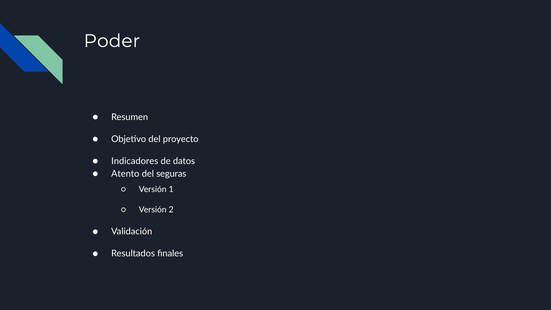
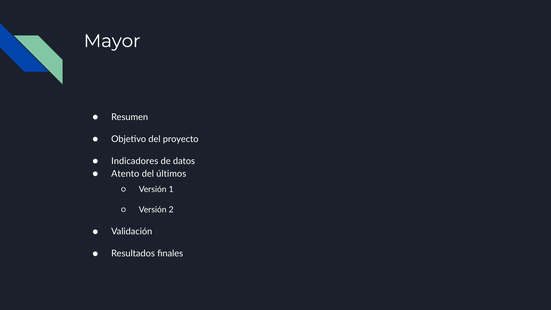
Poder: Poder -> Mayor (112, 41)
seguras: seguras -> últimos (171, 174)
